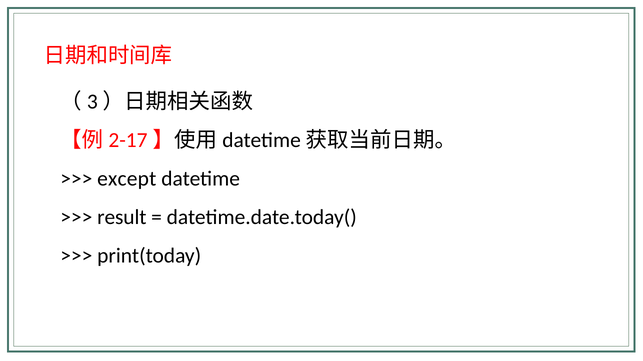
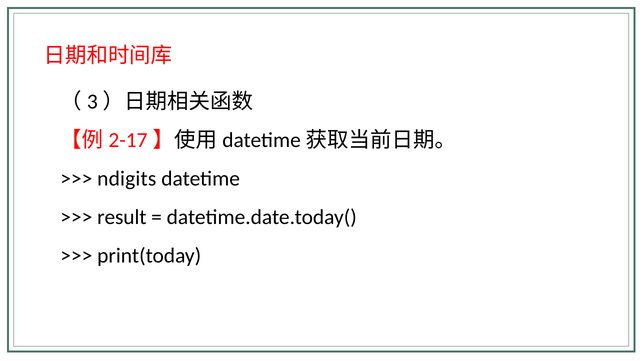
except: except -> ndigits (127, 179)
